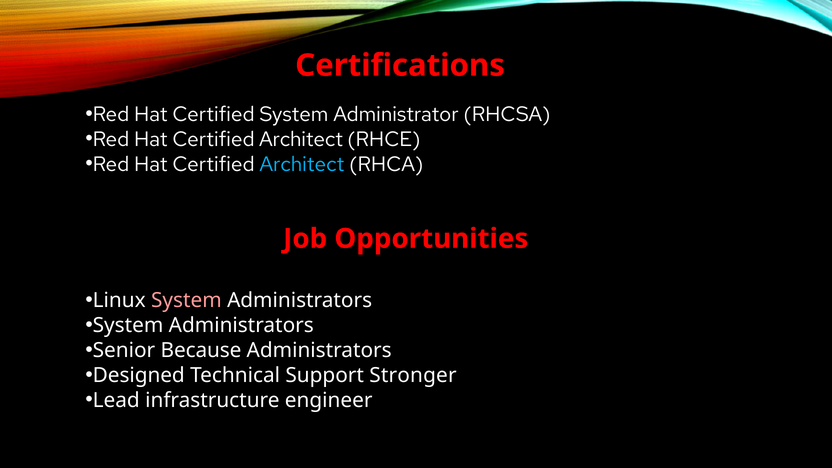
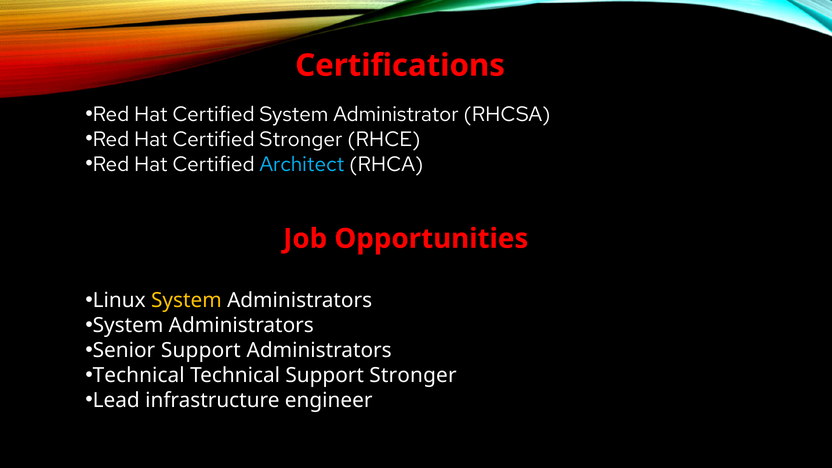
Architect: Architect -> Stronger (301, 139)
System colour: pink -> yellow (186, 300)
Senior Because: Because -> Support (201, 350)
Designed: Designed -> Technical (139, 375)
